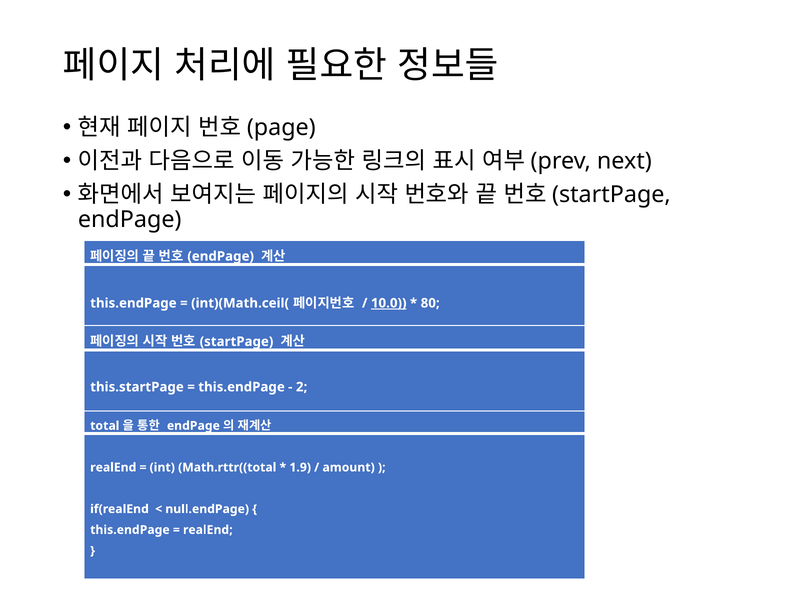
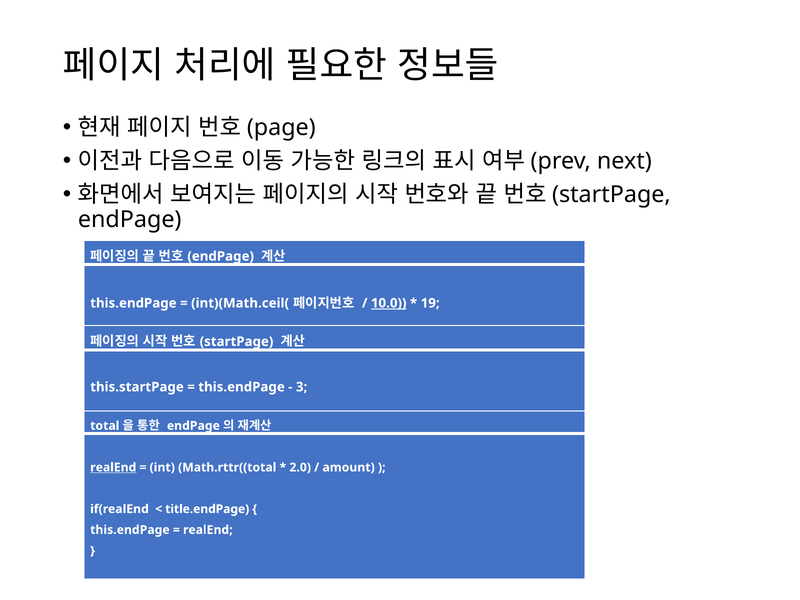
80: 80 -> 19 (430, 303)
2: 2 -> 3 (302, 387)
realEnd underline: none -> present (113, 467)
1.9: 1.9 -> 2.0 (300, 467)
null.endPage: null.endPage -> title.endPage (207, 509)
